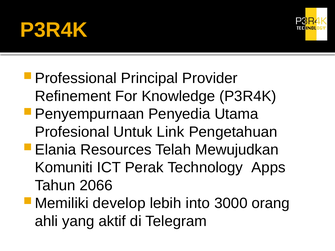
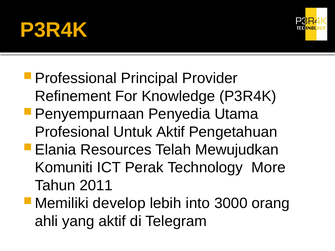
Untuk Link: Link -> Aktif (171, 132)
Apps: Apps -> More (268, 168)
2066: 2066 -> 2011 (96, 186)
